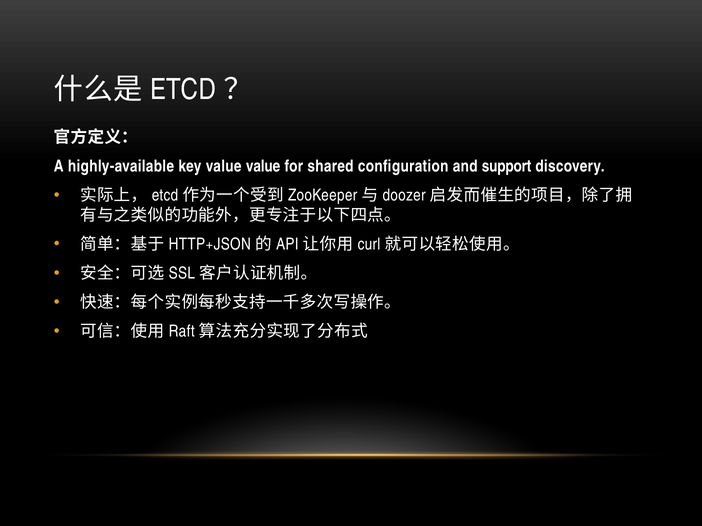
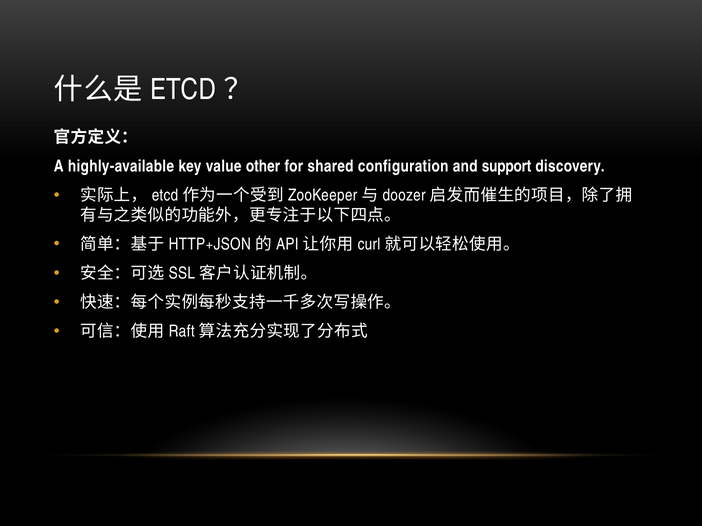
value value: value -> other (263, 167)
